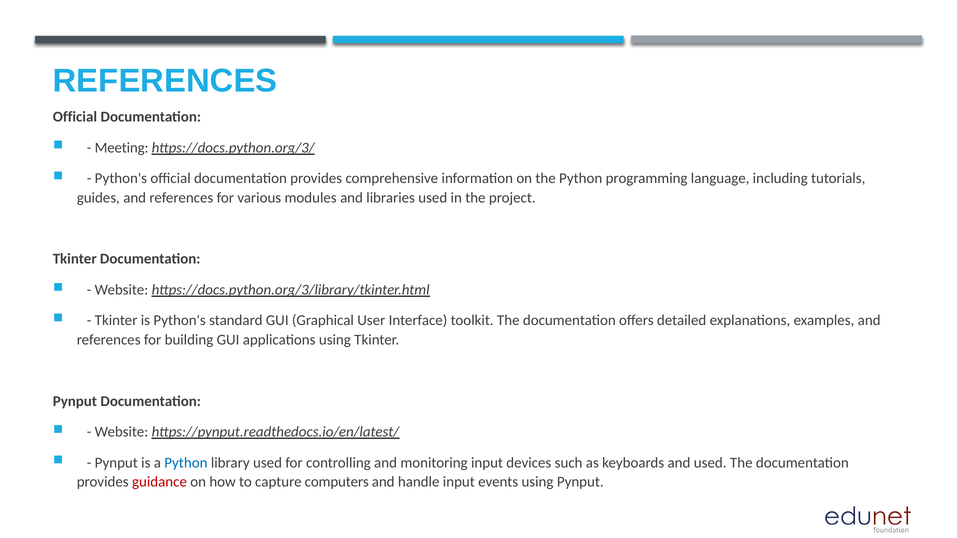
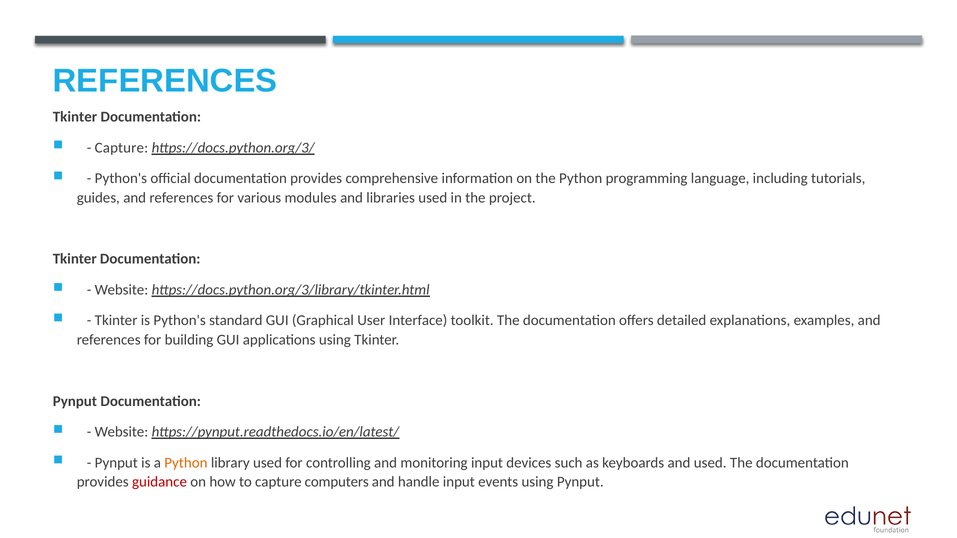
Official: Official -> Tkinter (75, 117)
Meeting: Meeting -> Capture (121, 148)
Python colour: blue -> orange (186, 463)
